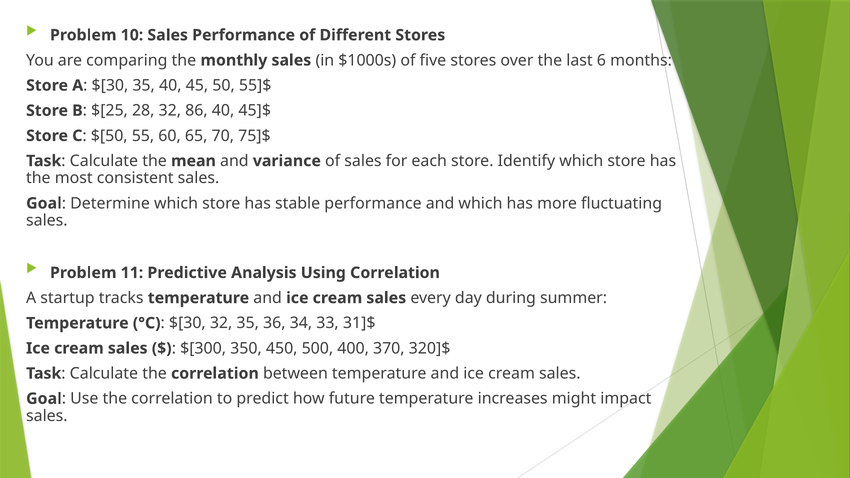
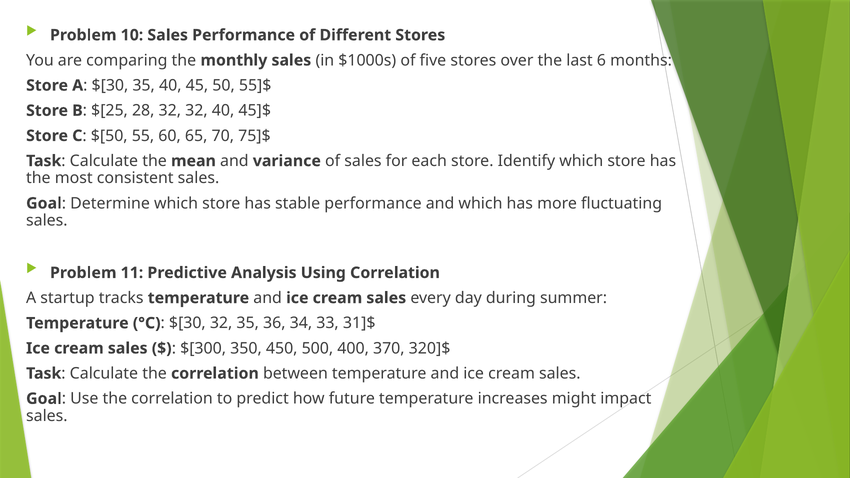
32 86: 86 -> 32 (196, 111)
